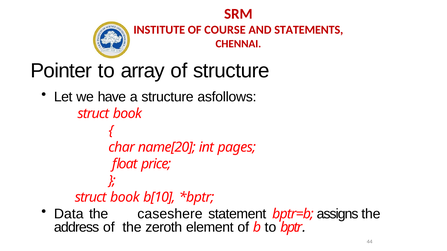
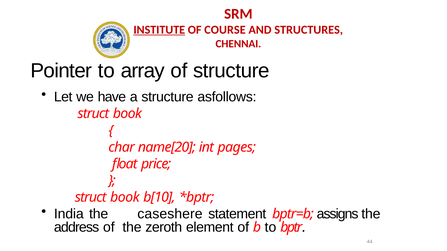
INSTITUTE underline: none -> present (159, 30)
STATEMENTS: STATEMENTS -> STRUCTURES (309, 30)
Data: Data -> India (69, 214)
